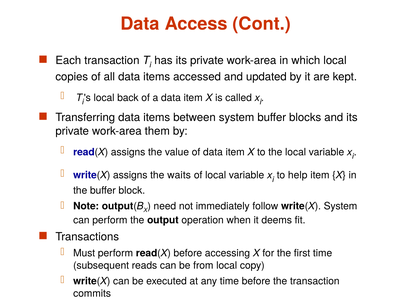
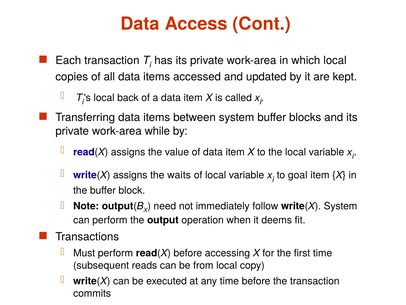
them: them -> while (157, 131)
help: help -> goal (298, 175)
